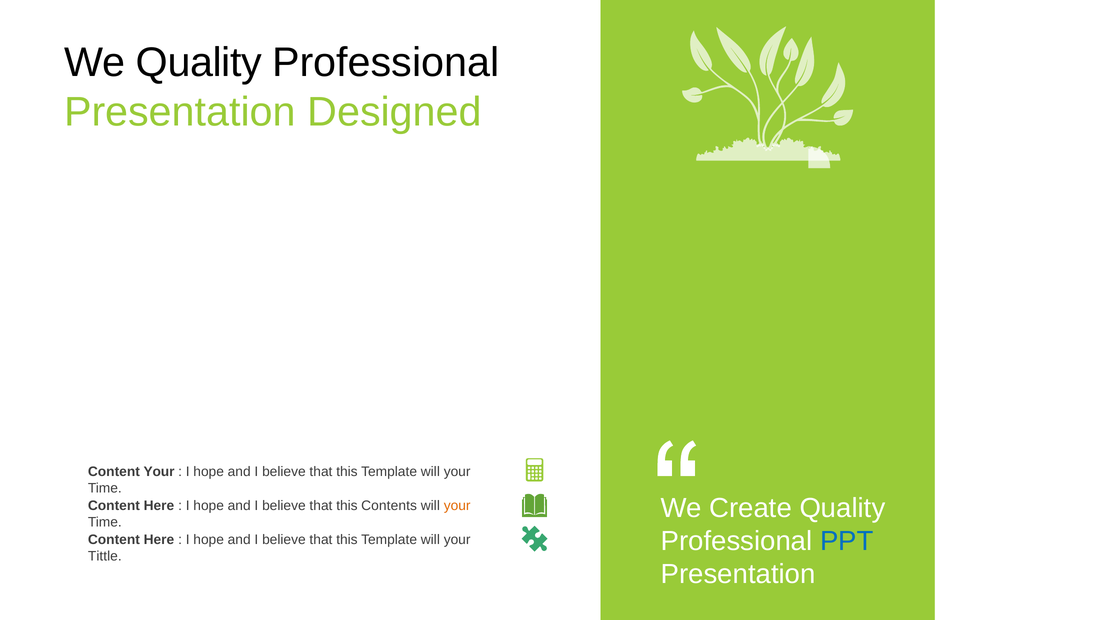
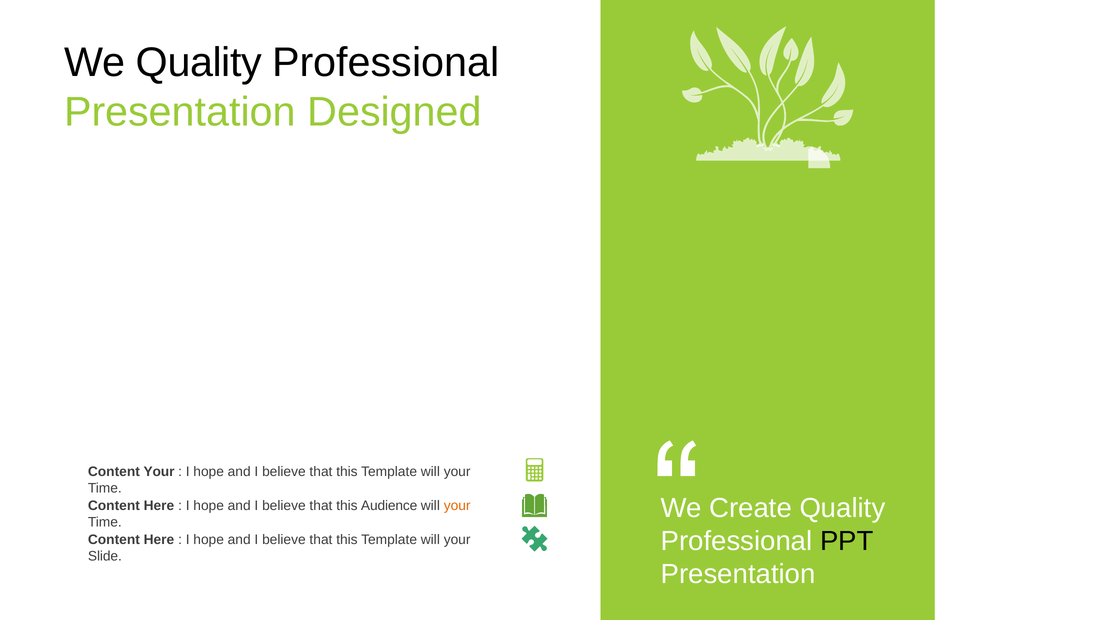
Contents: Contents -> Audience (389, 505)
PPT colour: blue -> black (847, 541)
Tittle: Tittle -> Slide (105, 556)
